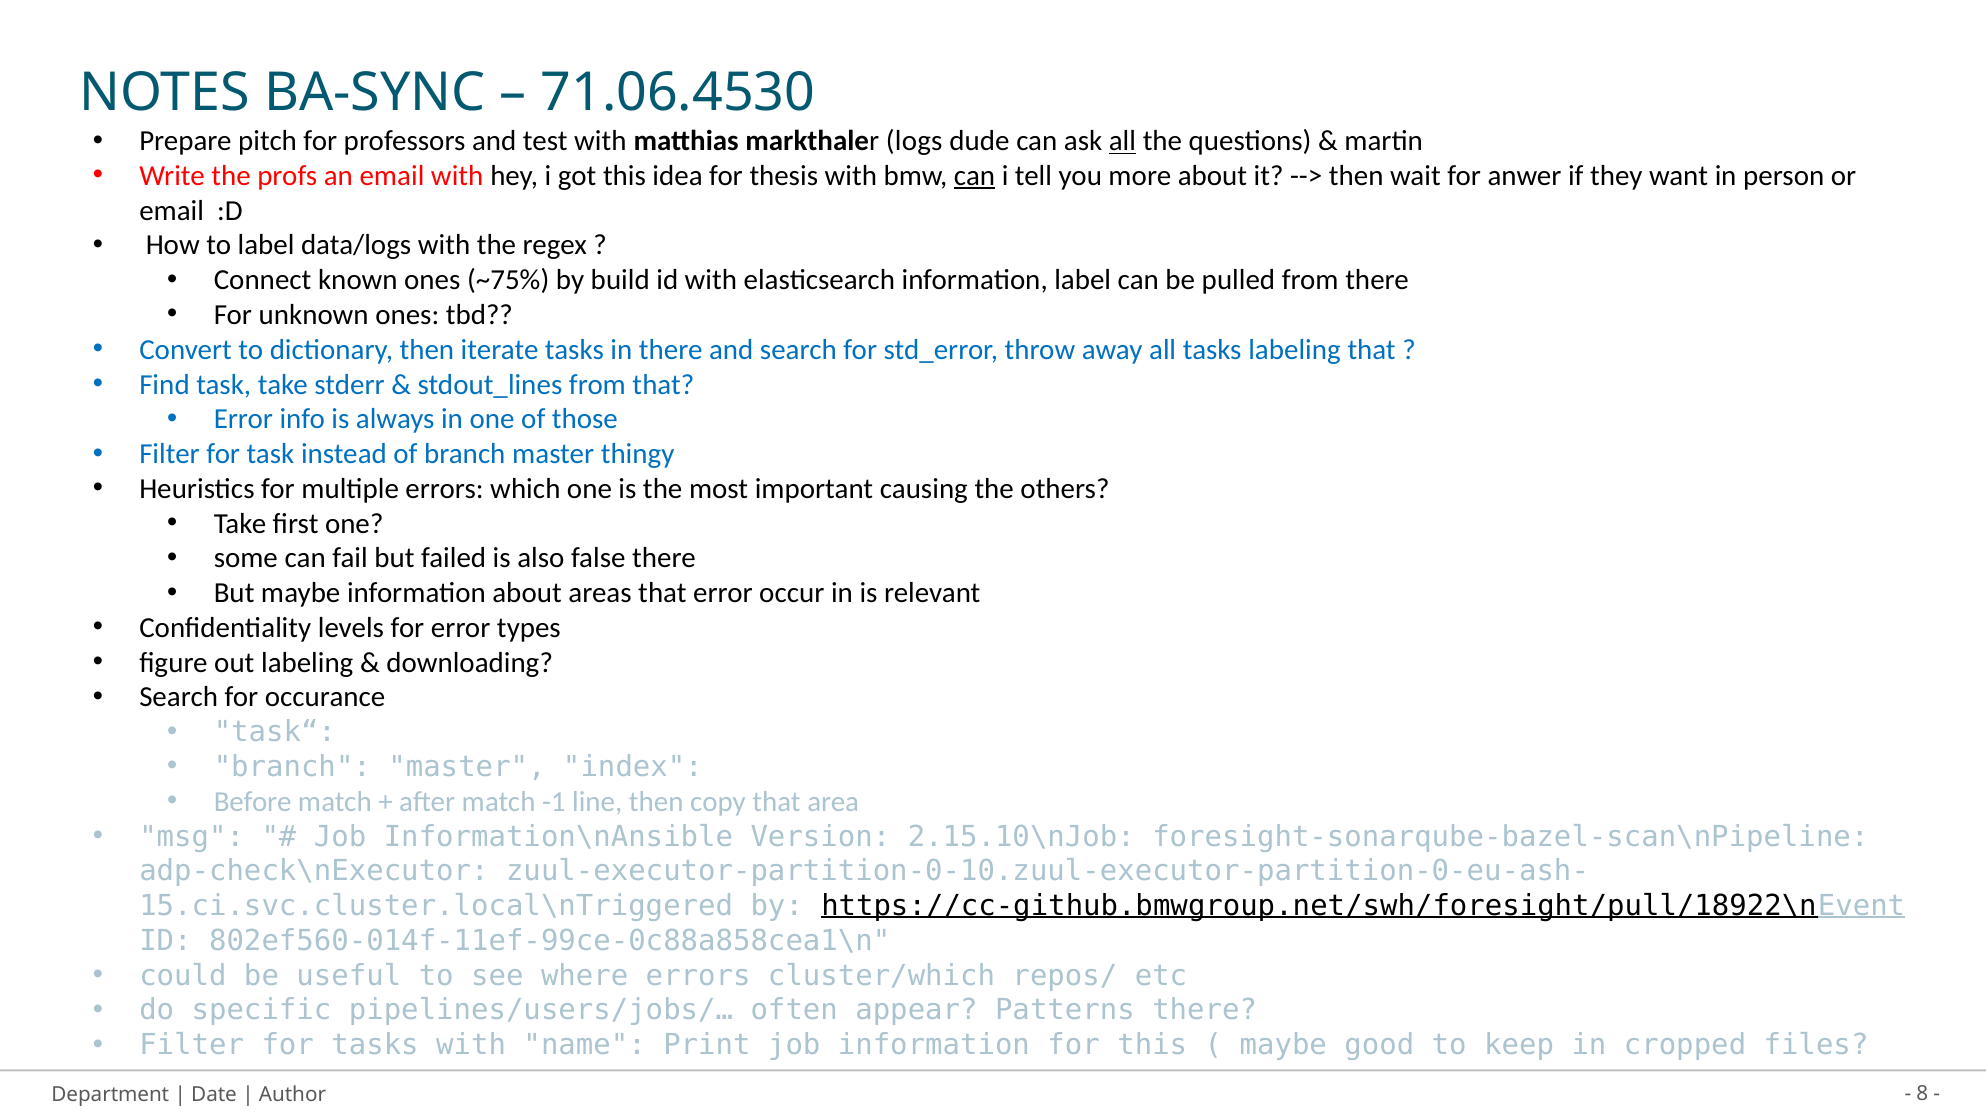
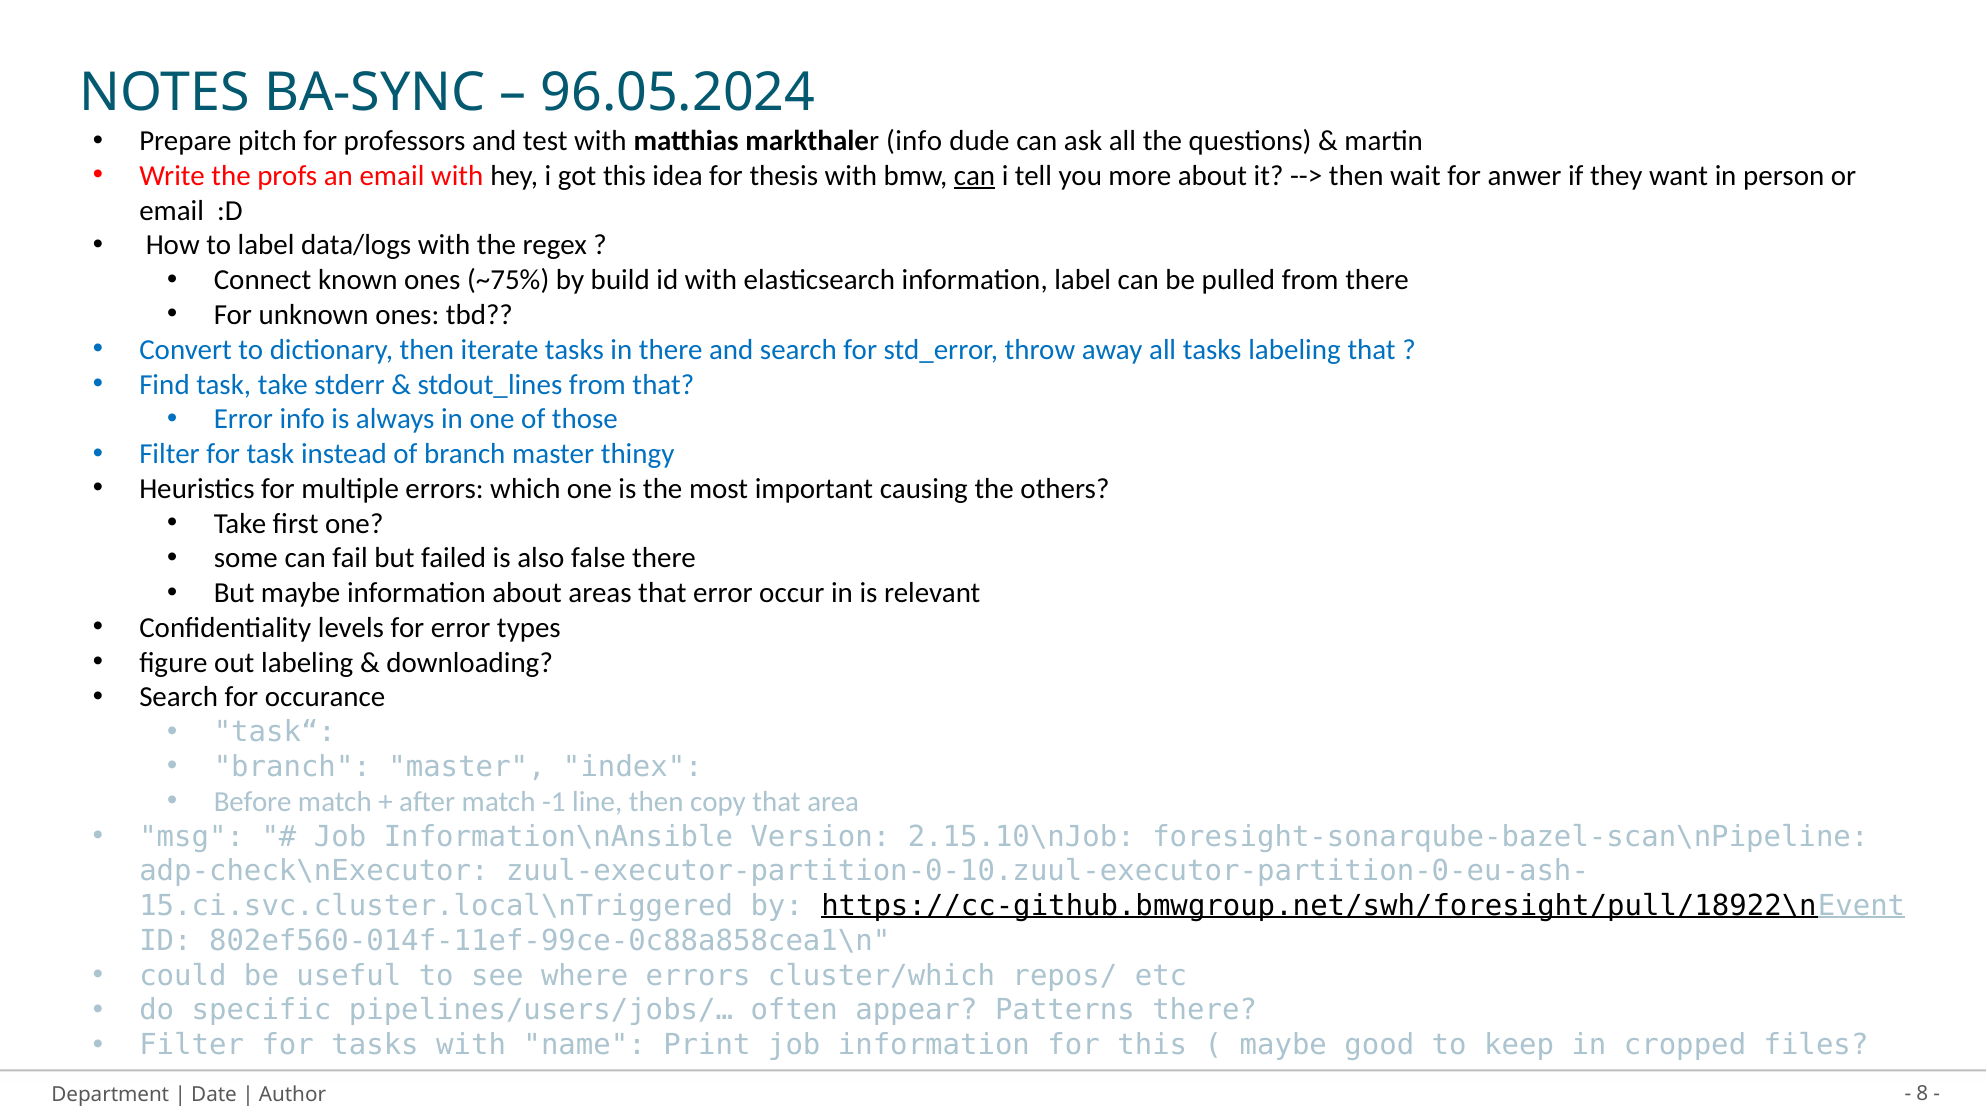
71.06.4530: 71.06.4530 -> 96.05.2024 (678, 93)
markthaler logs: logs -> info (914, 141)
all underline: present -> none (1122, 141)
